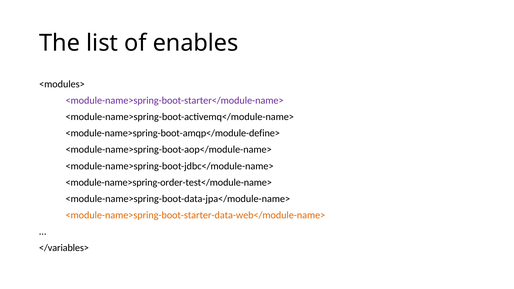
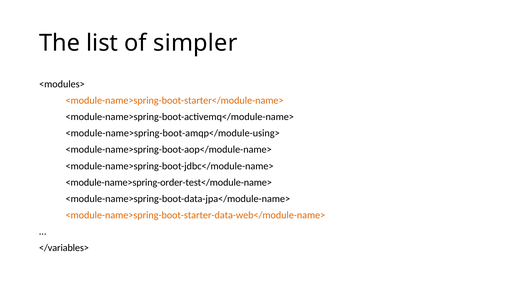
enables: enables -> simpler (195, 43)
<module-name>spring-boot-starter</module-name> colour: purple -> orange (175, 101)
<module-name>spring-boot-amqp</module-define>: <module-name>spring-boot-amqp</module-define> -> <module-name>spring-boot-amqp</module-using> (173, 133)
